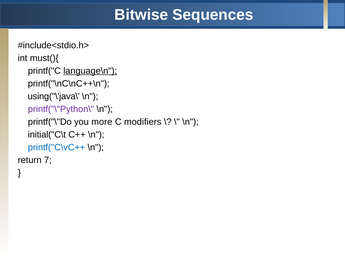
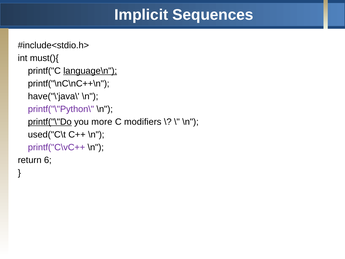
Bitwise: Bitwise -> Implicit (141, 15)
using("\'java\: using("\'java\ -> have("\'java\ (54, 96)
printf("\"Do underline: none -> present (50, 122)
initial("C\t: initial("C\t -> used("C\t (47, 134)
printf("C\vC++ colour: blue -> purple (56, 147)
7: 7 -> 6 (48, 160)
